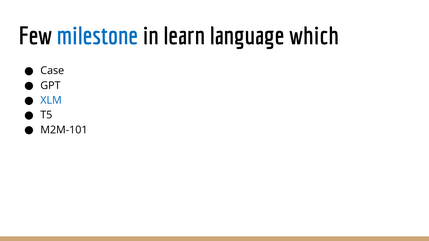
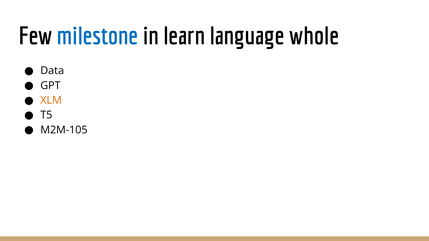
which: which -> whole (314, 36)
Case: Case -> Data (52, 71)
XLM colour: blue -> orange (51, 100)
M2M-101: M2M-101 -> M2M-105 (64, 130)
